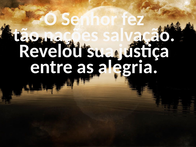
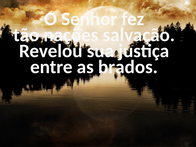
alegria: alegria -> brados (128, 67)
